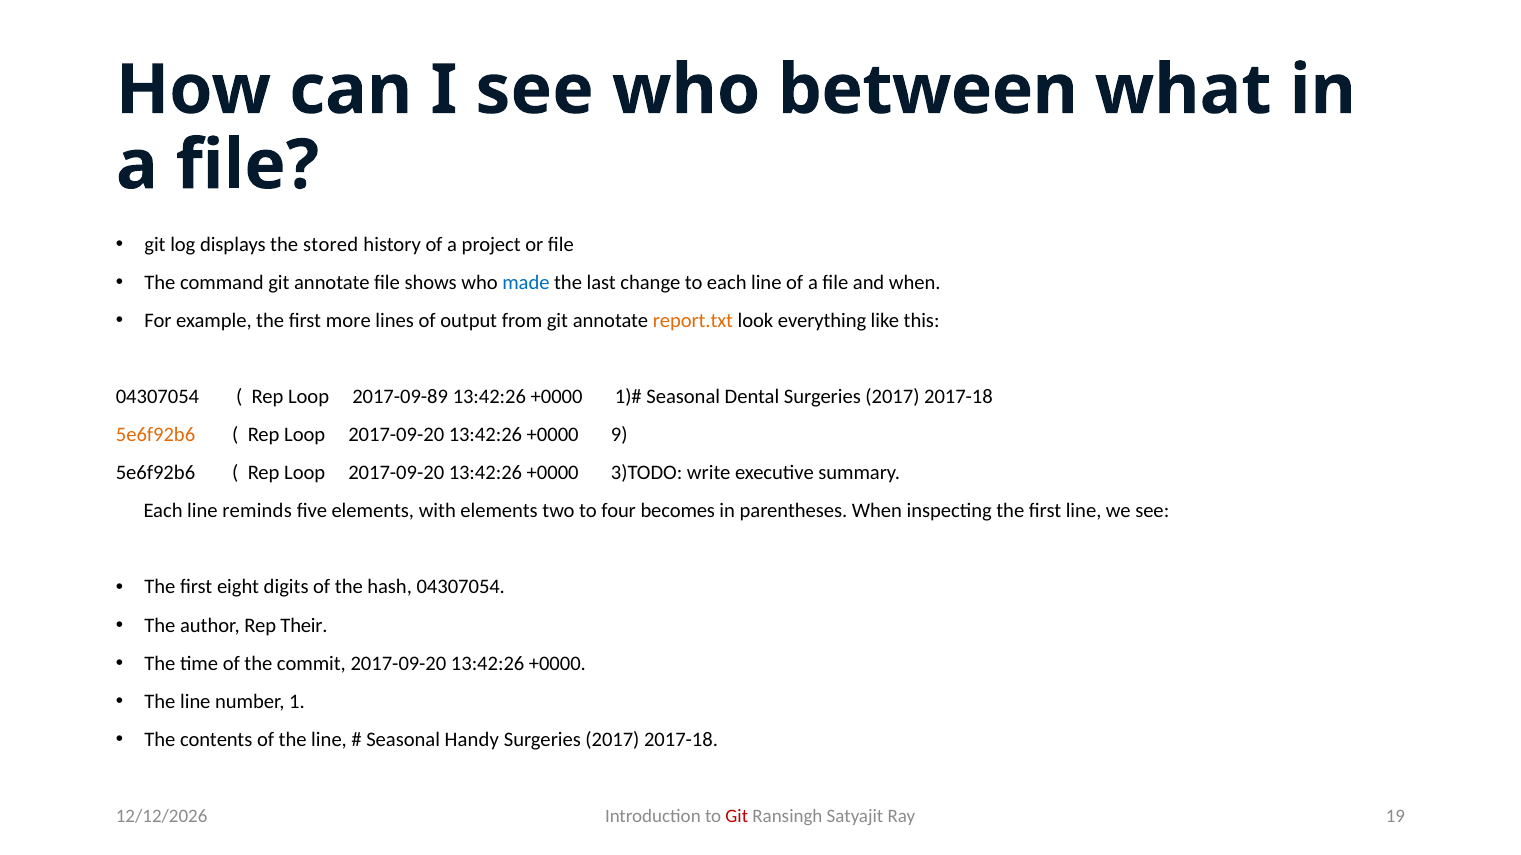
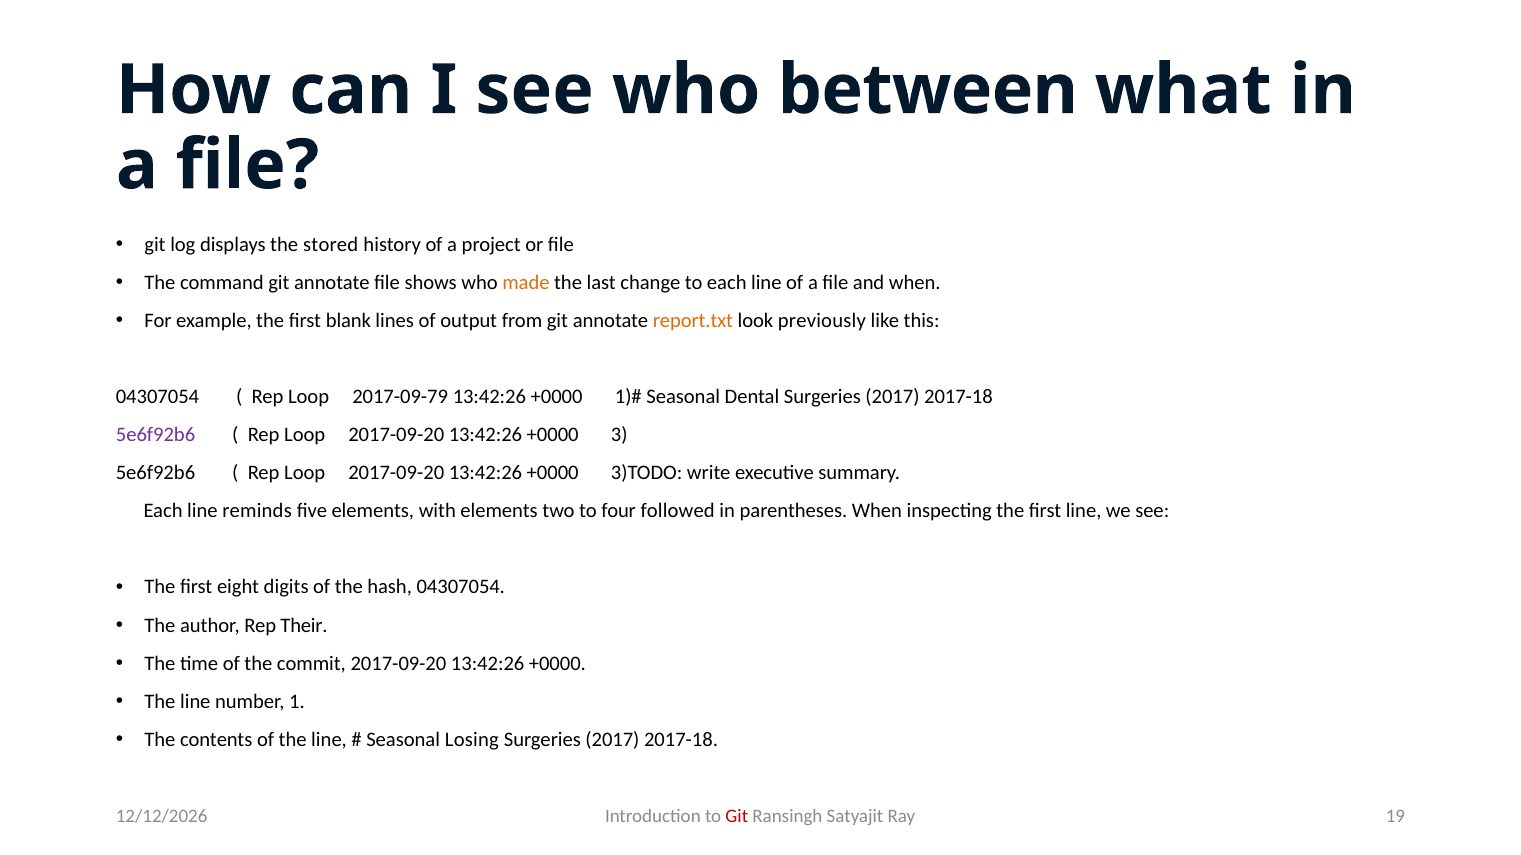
made colour: blue -> orange (526, 283)
more: more -> blank (348, 321)
everything: everything -> previously (822, 321)
2017-09-89: 2017-09-89 -> 2017-09-79 (400, 397)
5e6f92b6 colour: orange -> purple (156, 435)
9: 9 -> 3 (619, 435)
becomes: becomes -> followed (678, 511)
Handy: Handy -> Losing (472, 740)
